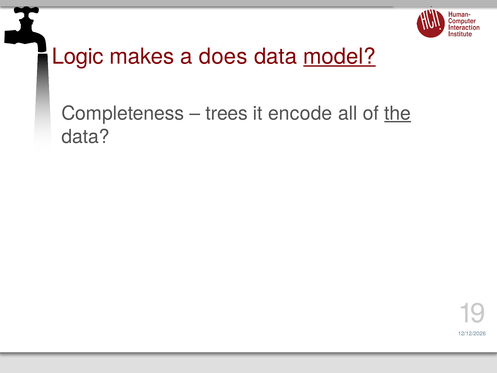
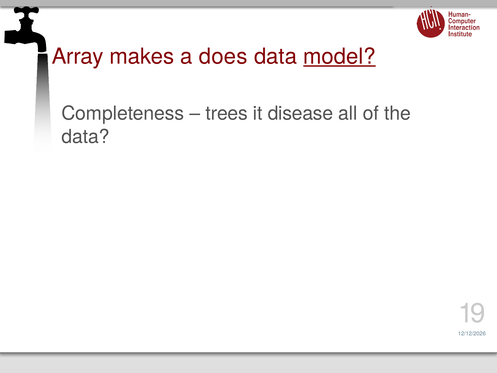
Logic: Logic -> Array (78, 56)
encode: encode -> disease (300, 113)
the underline: present -> none (398, 113)
